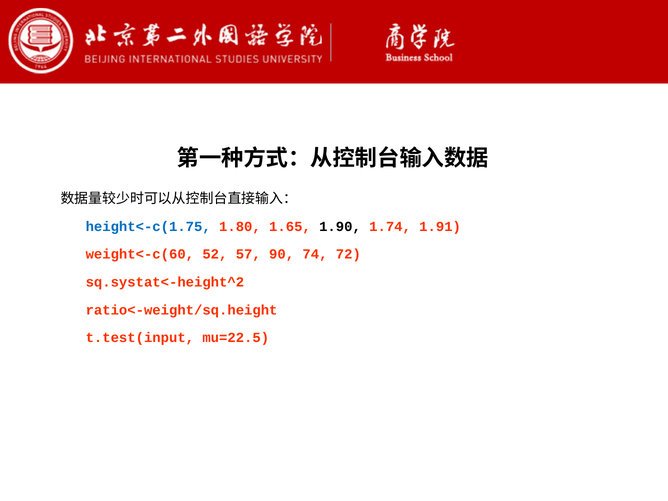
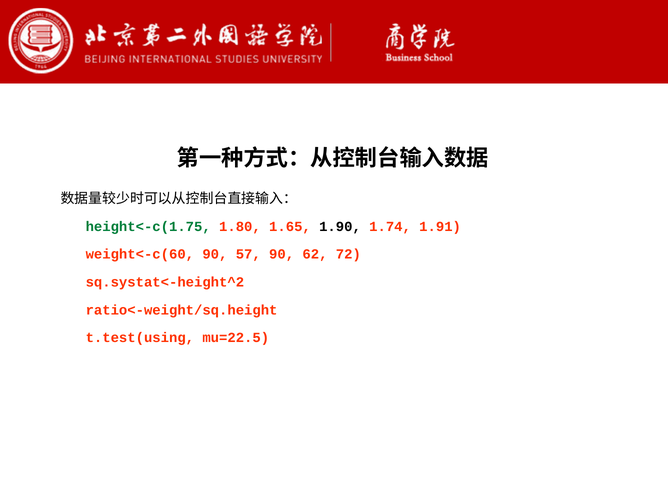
height<-c(1.75 colour: blue -> green (148, 226)
weight<-c(60 52: 52 -> 90 (215, 254)
74: 74 -> 62 (315, 254)
t.test(input: t.test(input -> t.test(using (140, 338)
